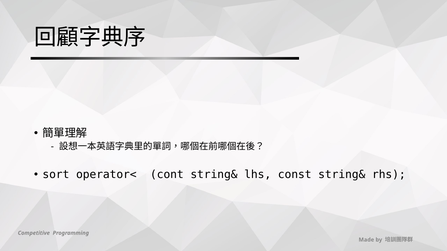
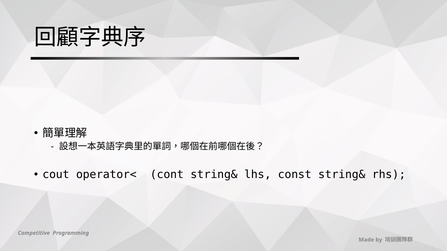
sort: sort -> cout (56, 175)
